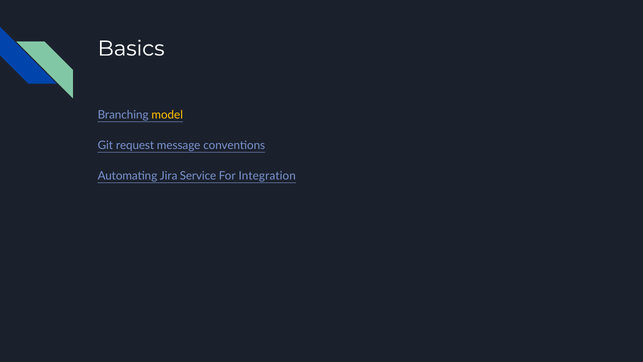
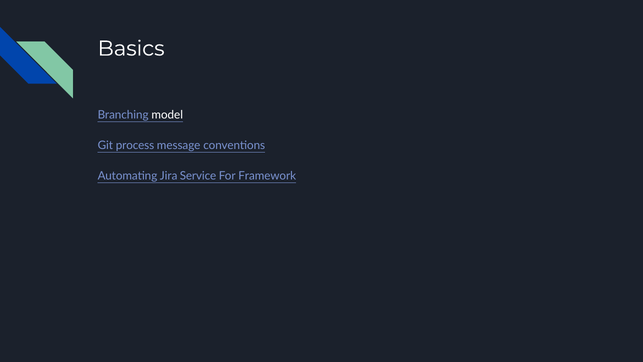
model colour: yellow -> white (167, 115)
request: request -> process (135, 145)
Integration: Integration -> Framework (267, 176)
